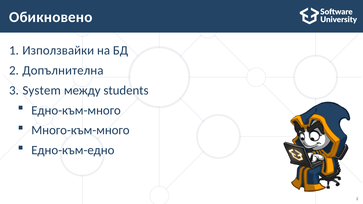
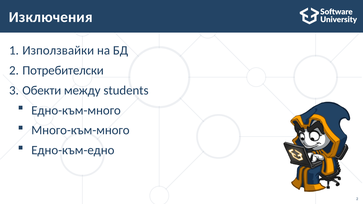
Обикновено: Обикновено -> Изключения (51, 17)
Допълнителна: Допълнителна -> Потребителски (63, 70)
System: System -> Обекти (42, 90)
